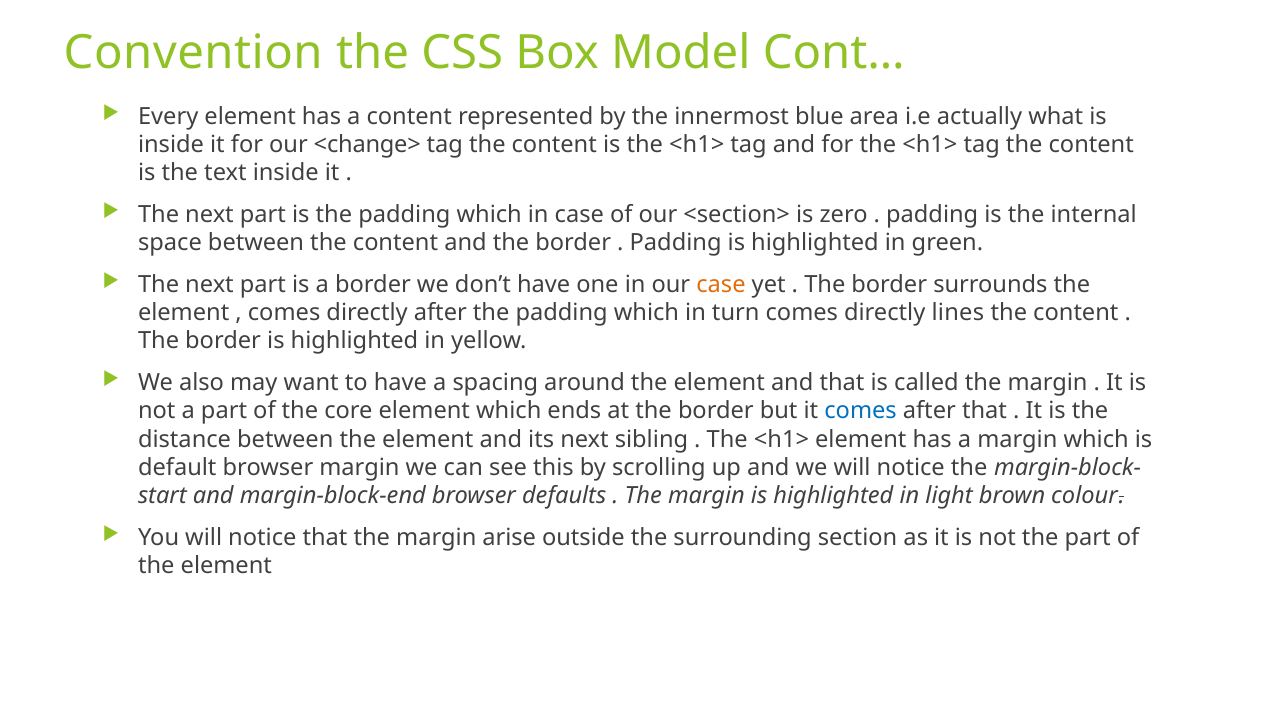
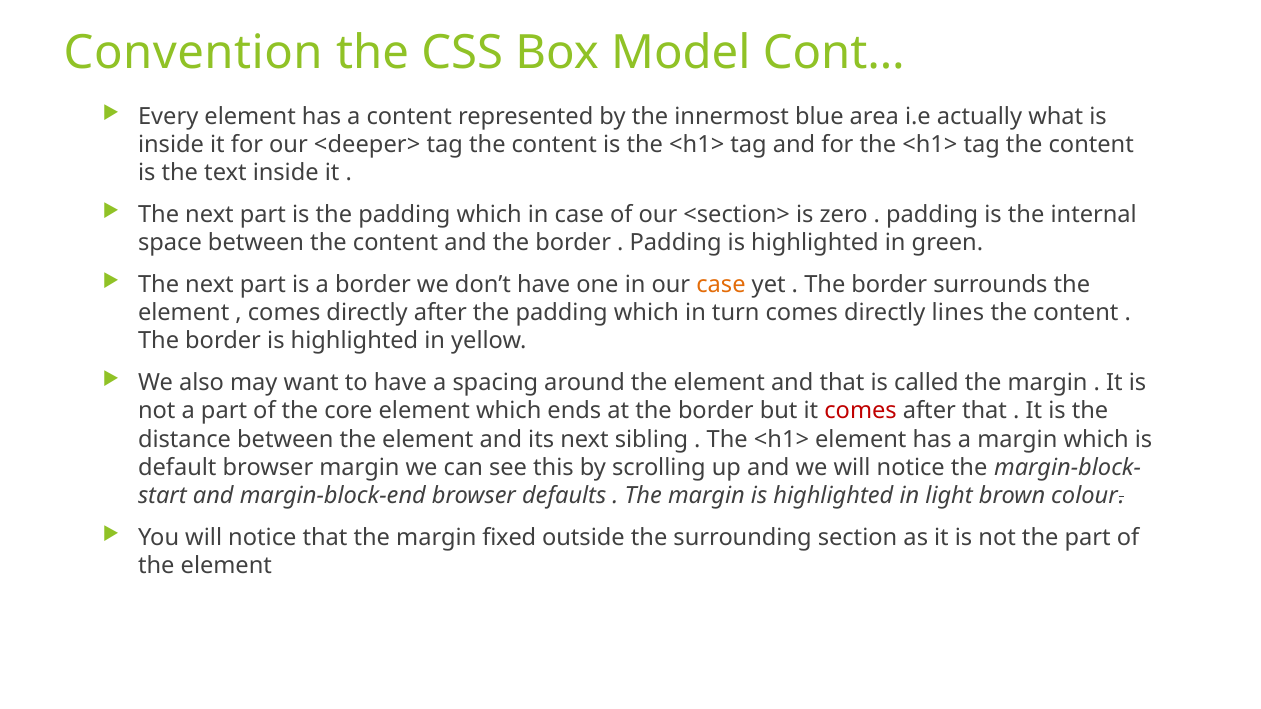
<change>: <change> -> <deeper> (367, 145)
comes colour: blue -> red (861, 411)
arise: arise -> fixed (509, 538)
